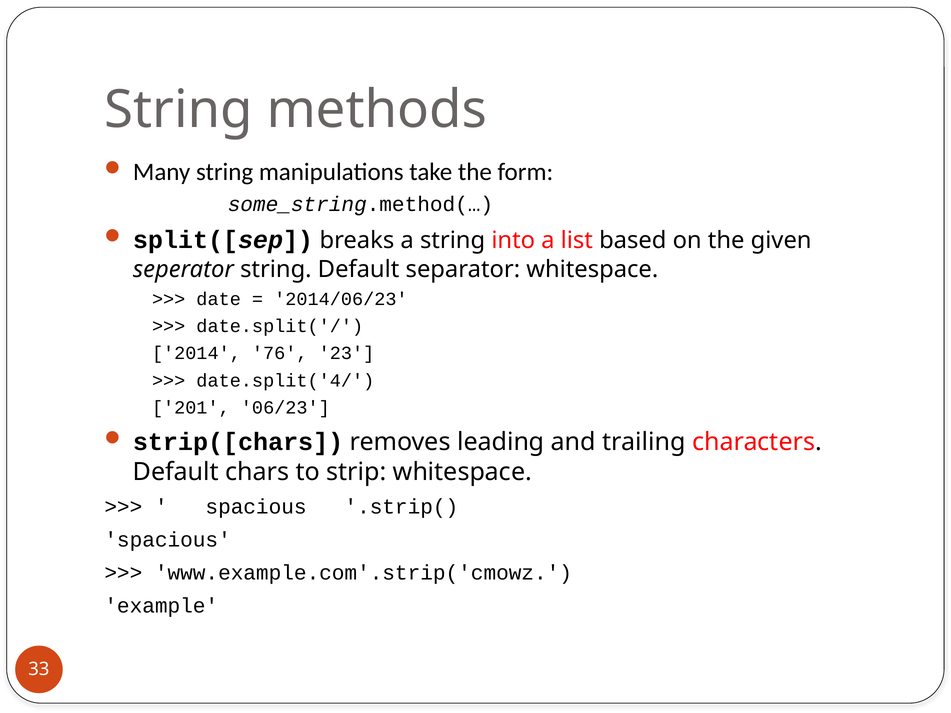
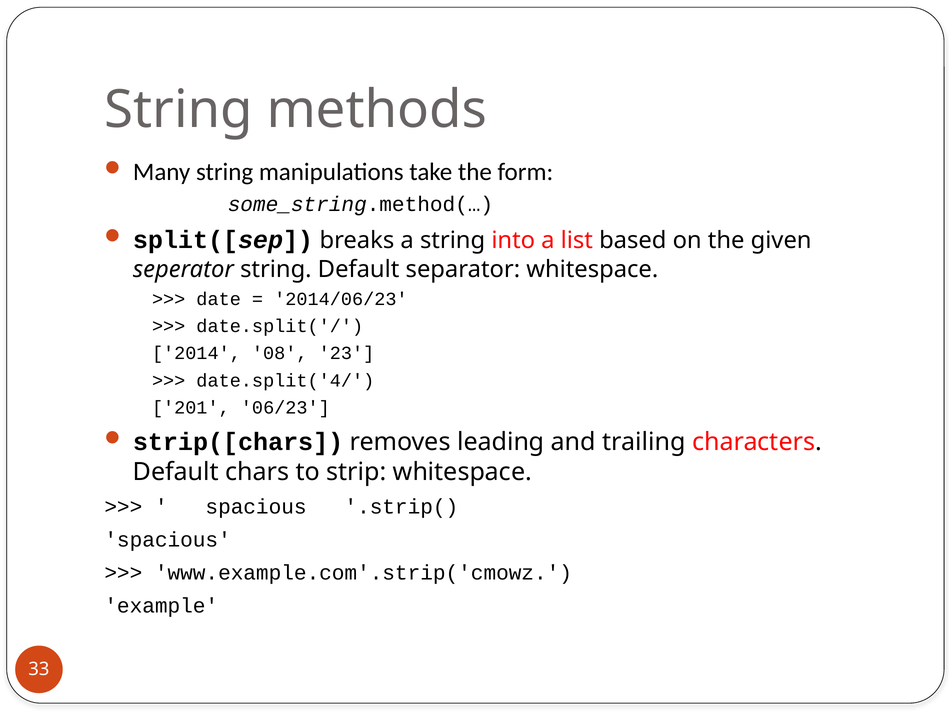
76: 76 -> 08 (280, 353)
